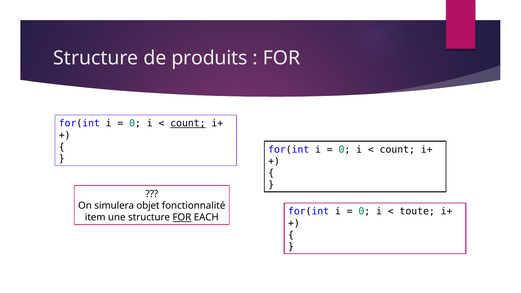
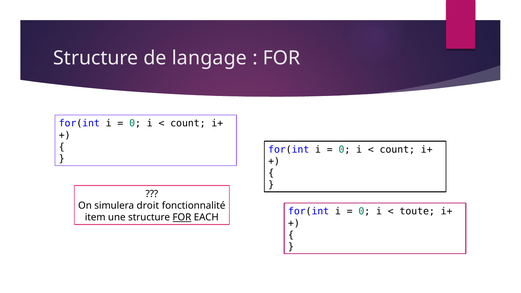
produits: produits -> langage (209, 58)
count underline: present -> none (188, 123)
objet: objet -> droit (148, 206)
